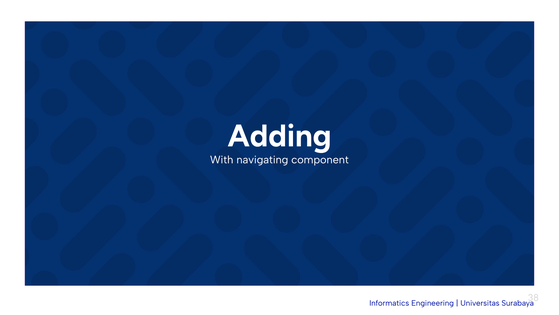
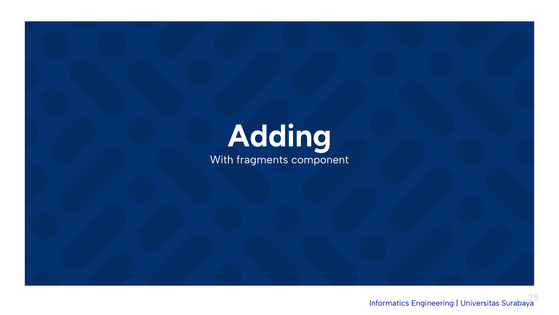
navigating: navigating -> fragments (262, 160)
